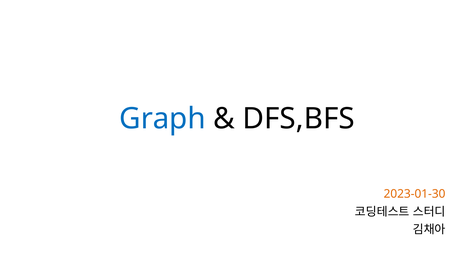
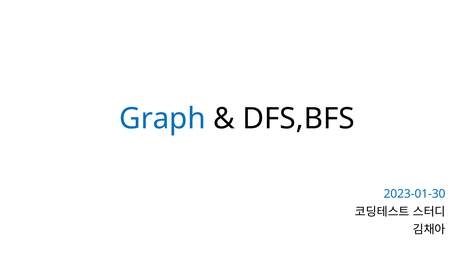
2023-01-30 colour: orange -> blue (415, 194)
